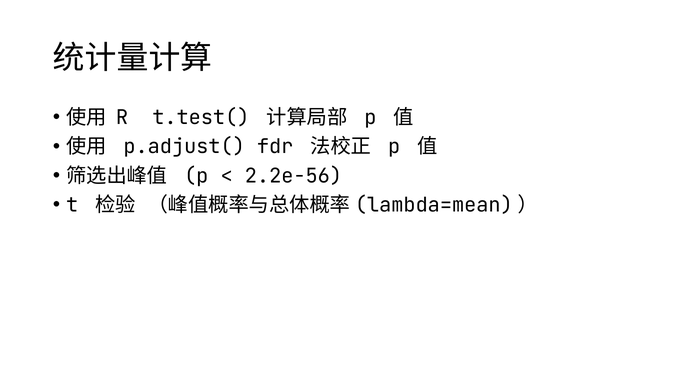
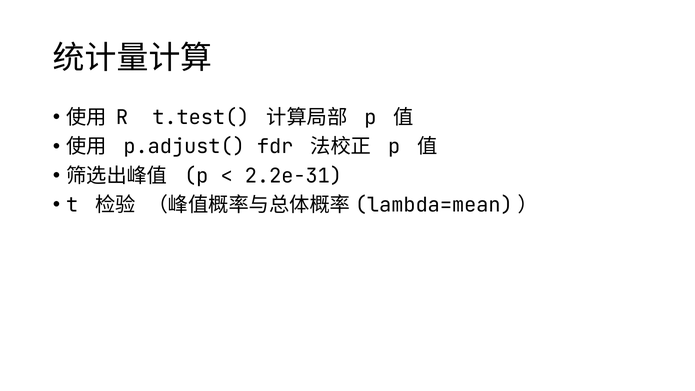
2.2e-56: 2.2e-56 -> 2.2e-31 (293, 176)
